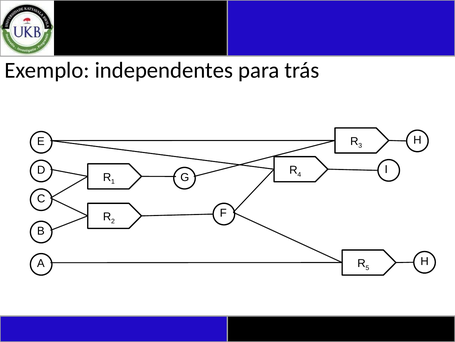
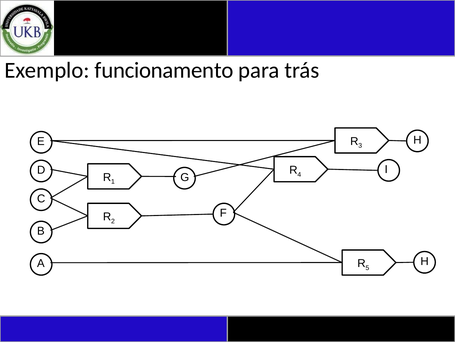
independentes: independentes -> funcionamento (164, 70)
